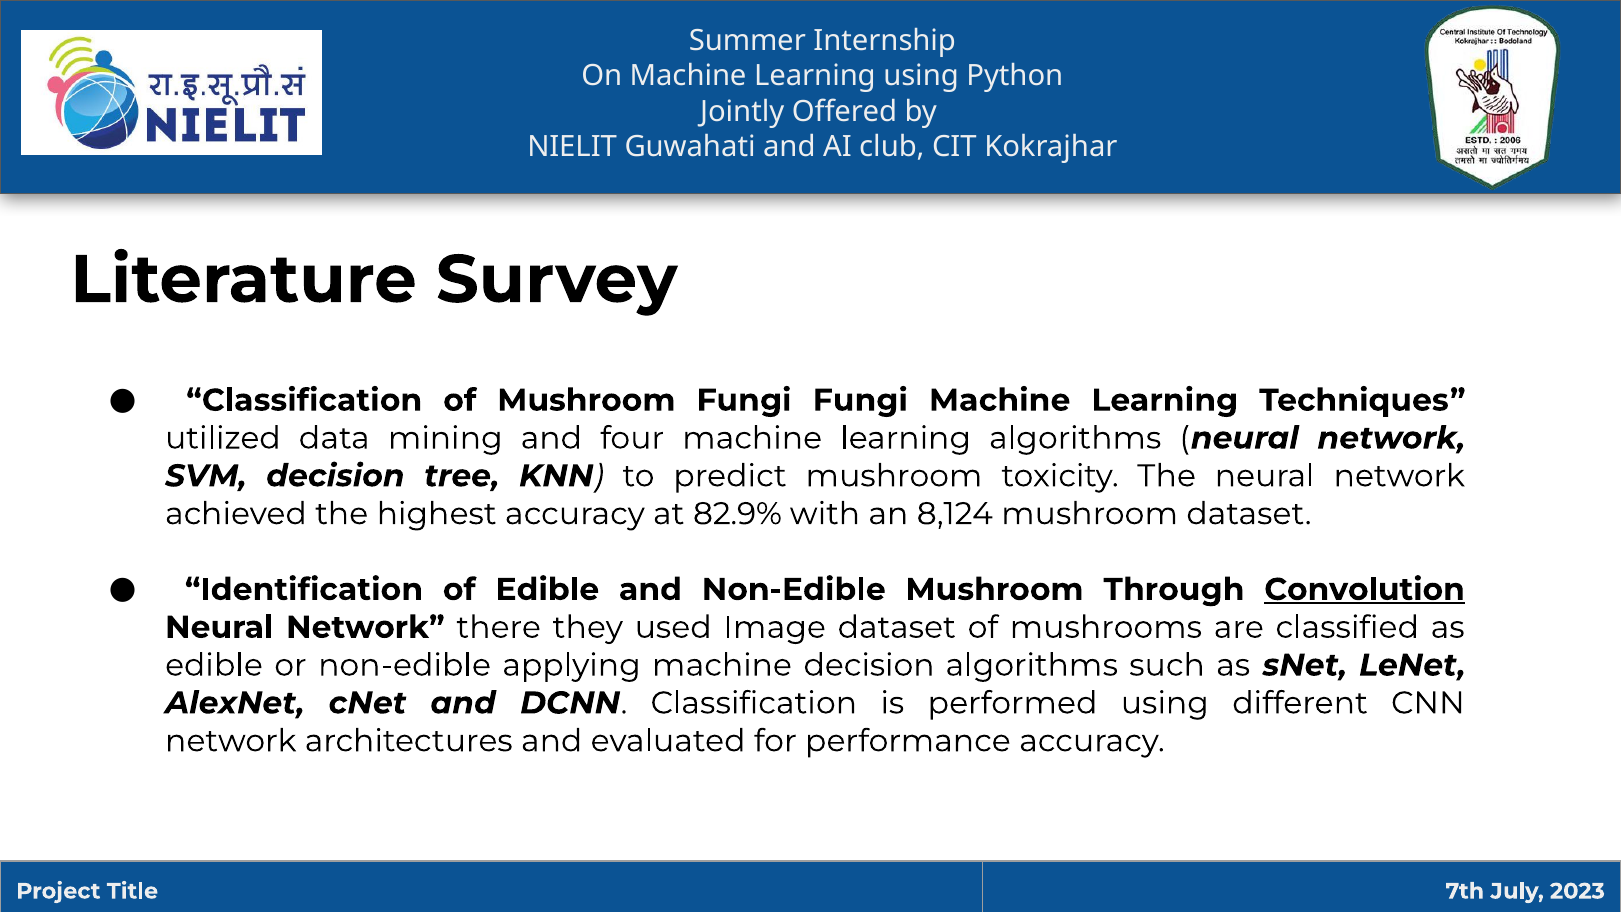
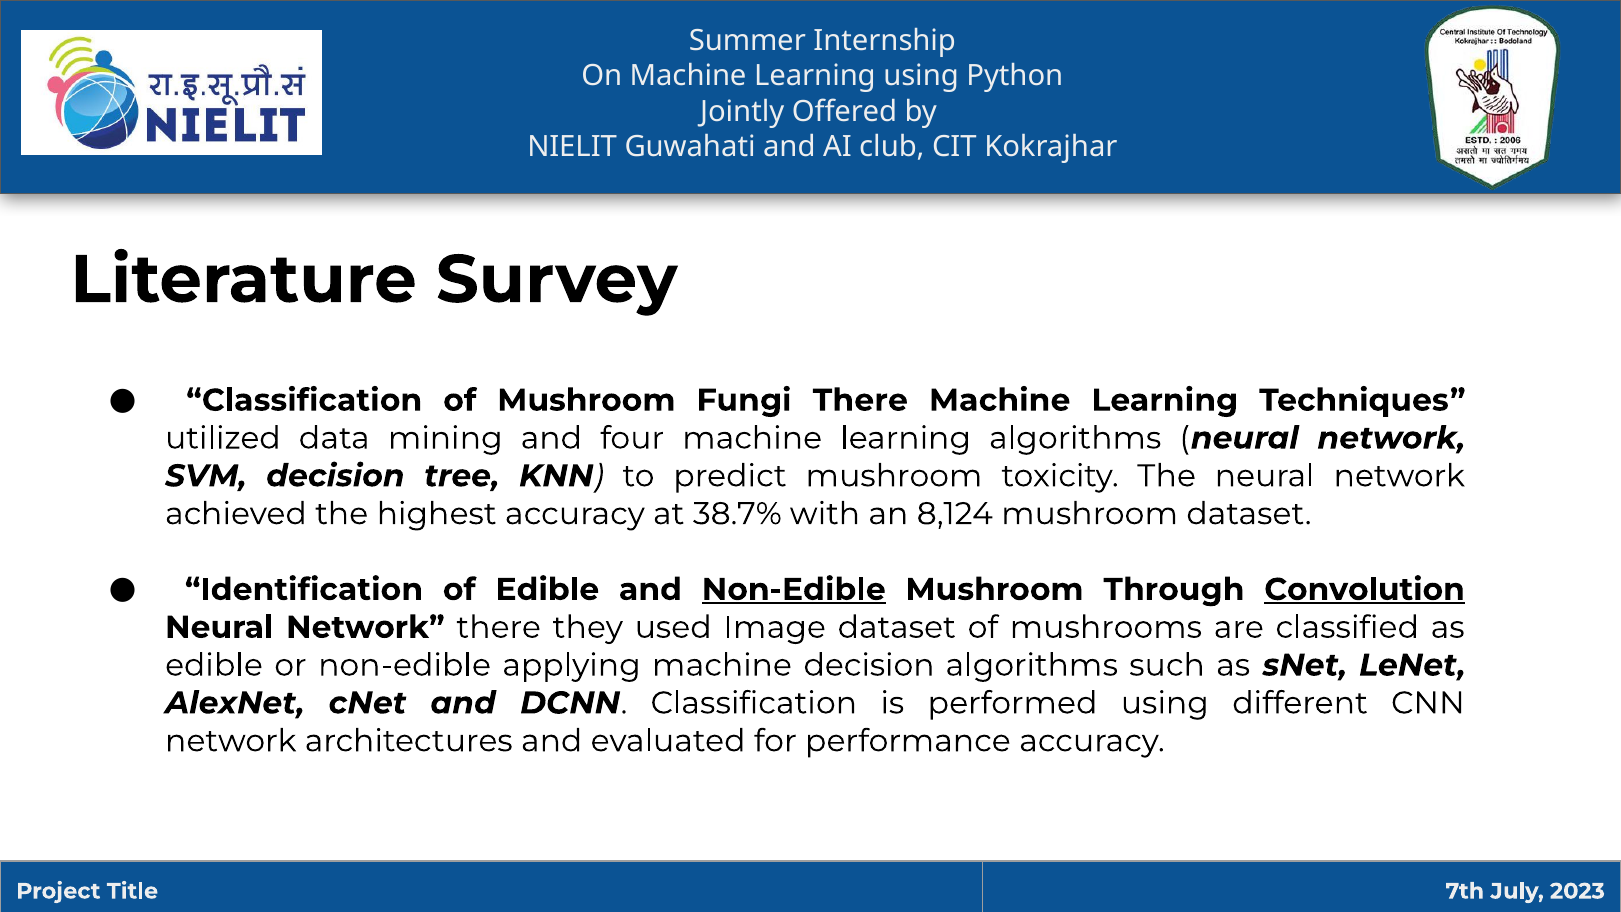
Fungi Fungi: Fungi -> There (860, 400)
82.9%: 82.9% -> 38.7% (737, 514)
Non-Edible underline: none -> present (794, 589)
